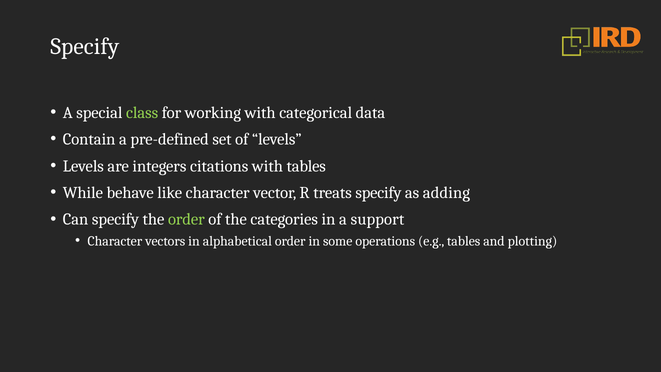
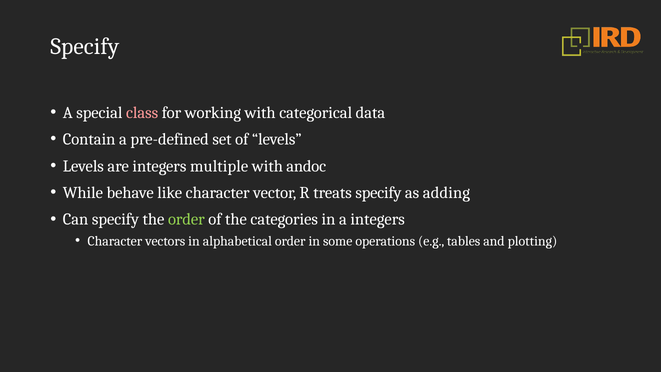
class colour: light green -> pink (142, 113)
citations: citations -> multiple (219, 166)
with tables: tables -> andoc (306, 166)
a support: support -> integers (378, 219)
